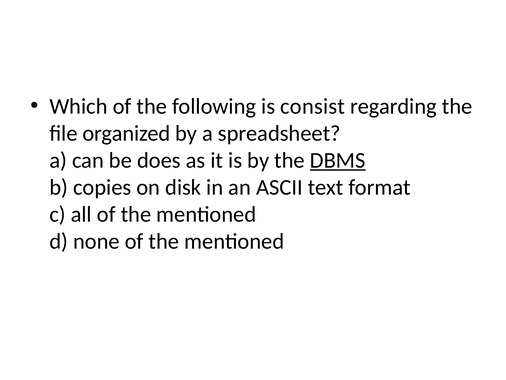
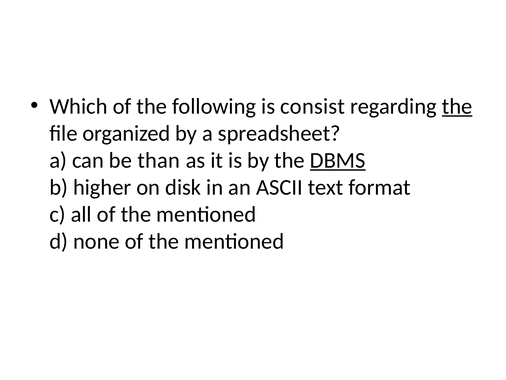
the underline: none -> present (457, 106)
does: does -> than (159, 160)
copies: copies -> higher (102, 187)
